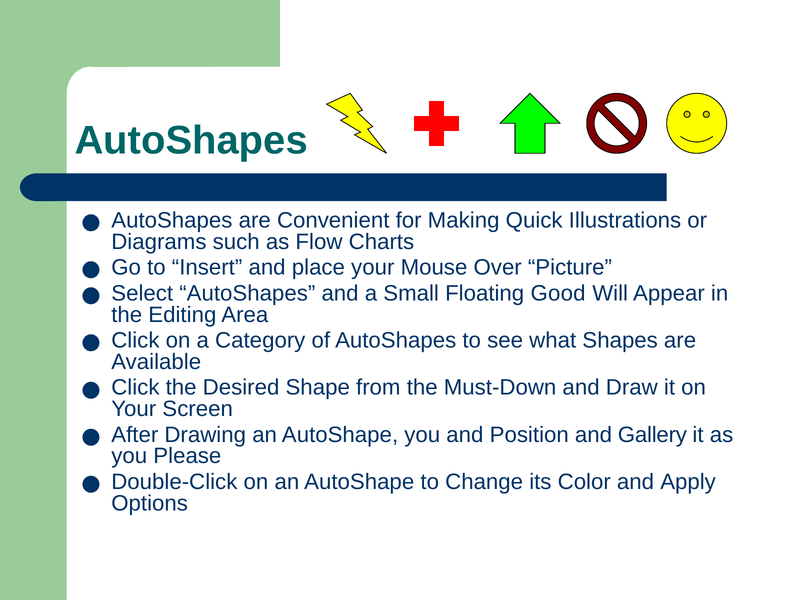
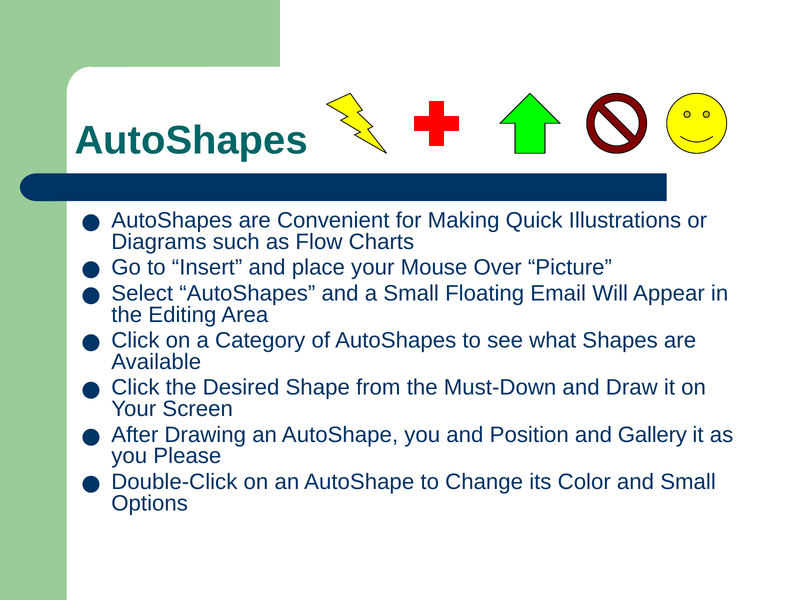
Good: Good -> Email (558, 293)
and Apply: Apply -> Small (688, 482)
